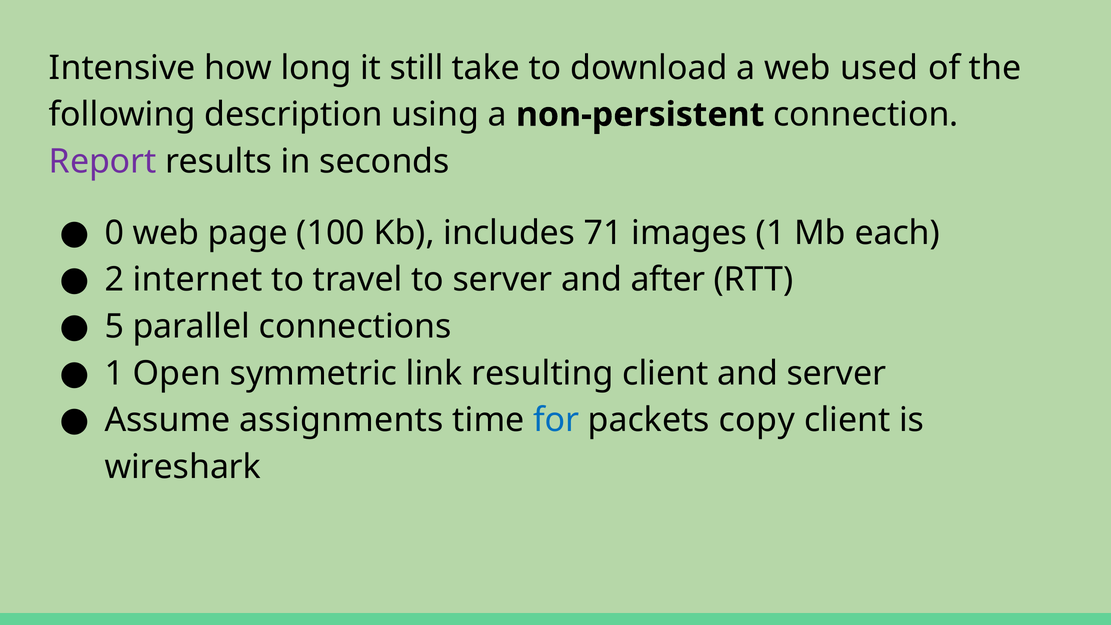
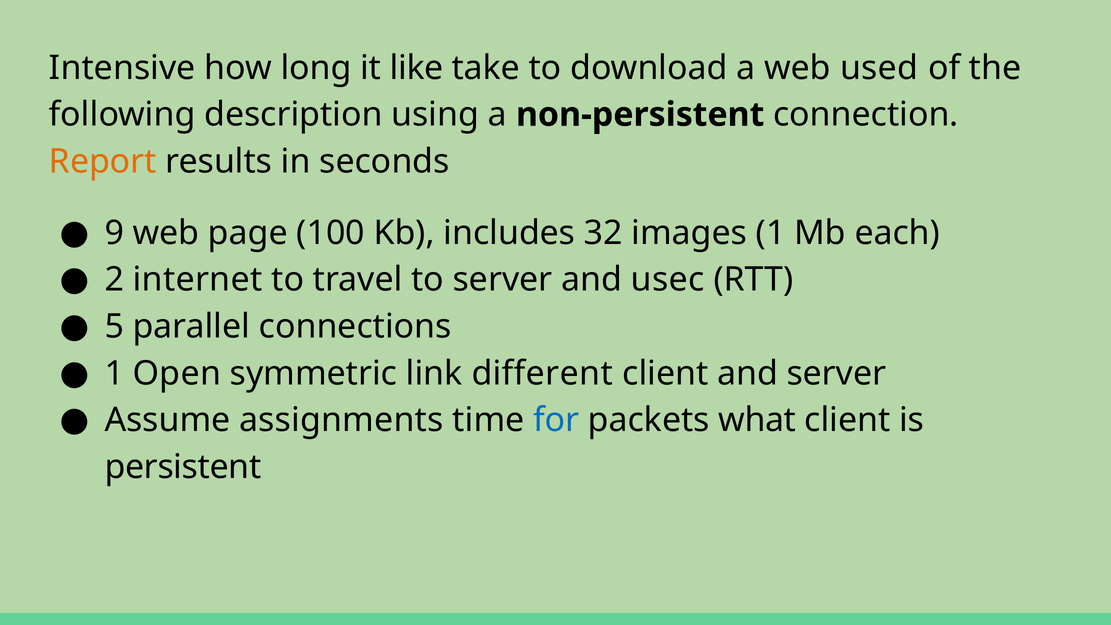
still: still -> like (417, 68)
Report colour: purple -> orange (103, 161)
0: 0 -> 9 (114, 233)
71: 71 -> 32 (603, 233)
after: after -> usec (668, 280)
resulting: resulting -> different (542, 373)
copy: copy -> what (757, 420)
wireshark: wireshark -> persistent (183, 467)
